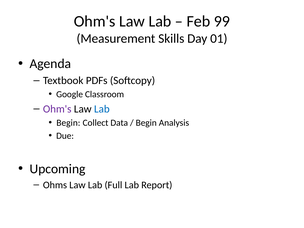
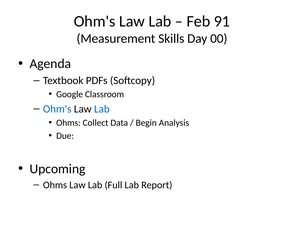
99: 99 -> 91 (222, 21)
01: 01 -> 00 (219, 39)
Ohm's colour: purple -> blue (57, 109)
Begin: Begin -> Ohms (68, 123)
